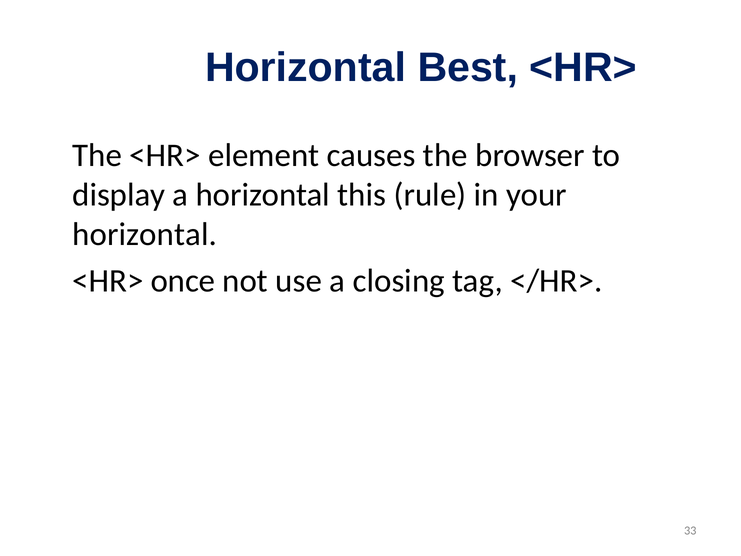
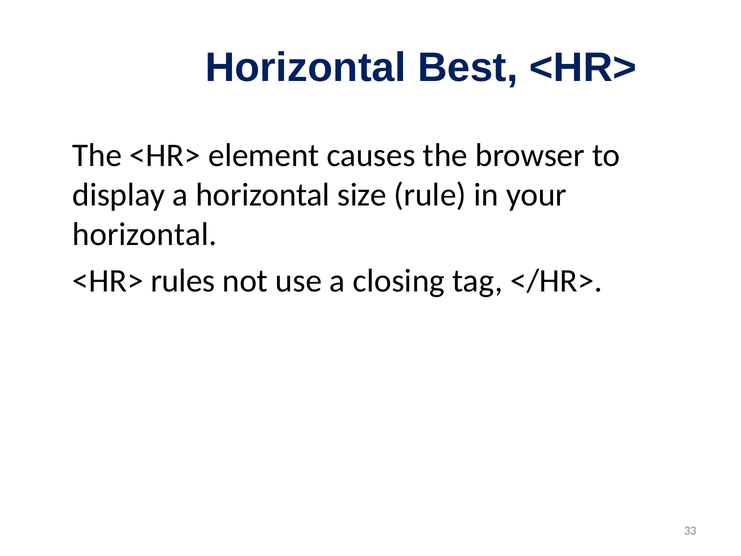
this: this -> size (362, 195)
once: once -> rules (183, 281)
